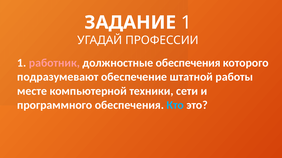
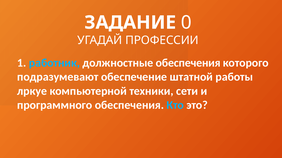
ЗАДАНИЕ 1: 1 -> 0 (186, 23)
работник colour: pink -> light blue (54, 63)
месте: месте -> лркуе (32, 91)
